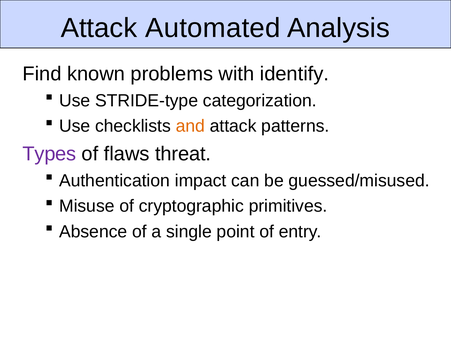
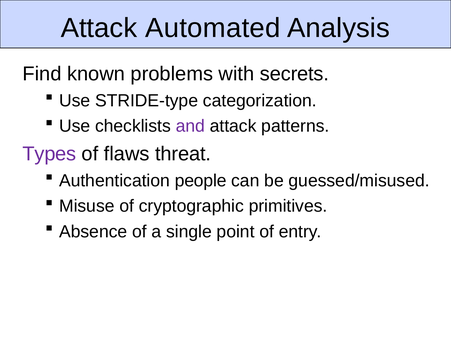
identify: identify -> secrets (294, 74)
and colour: orange -> purple (190, 126)
impact: impact -> people (201, 180)
